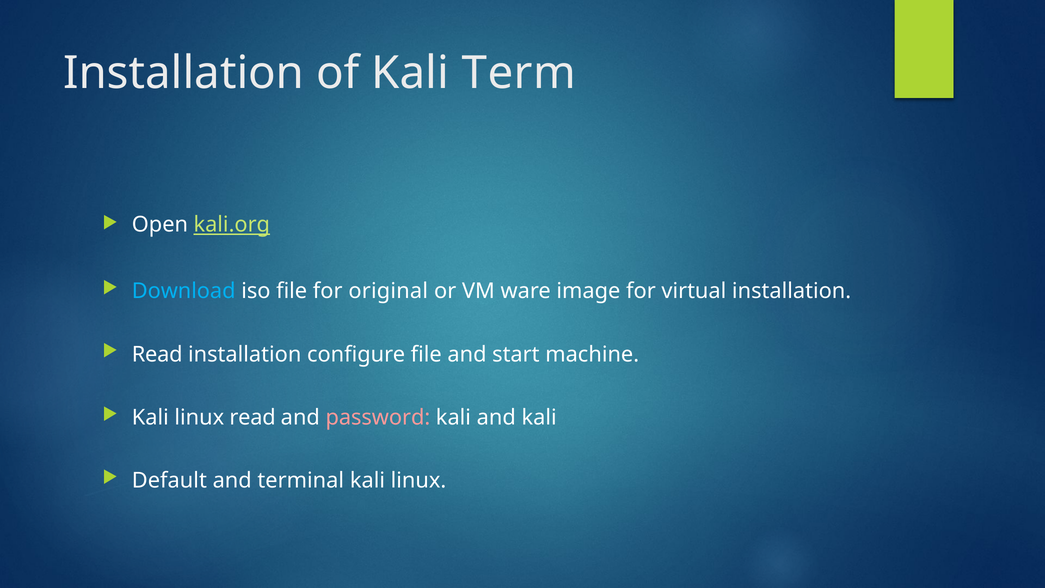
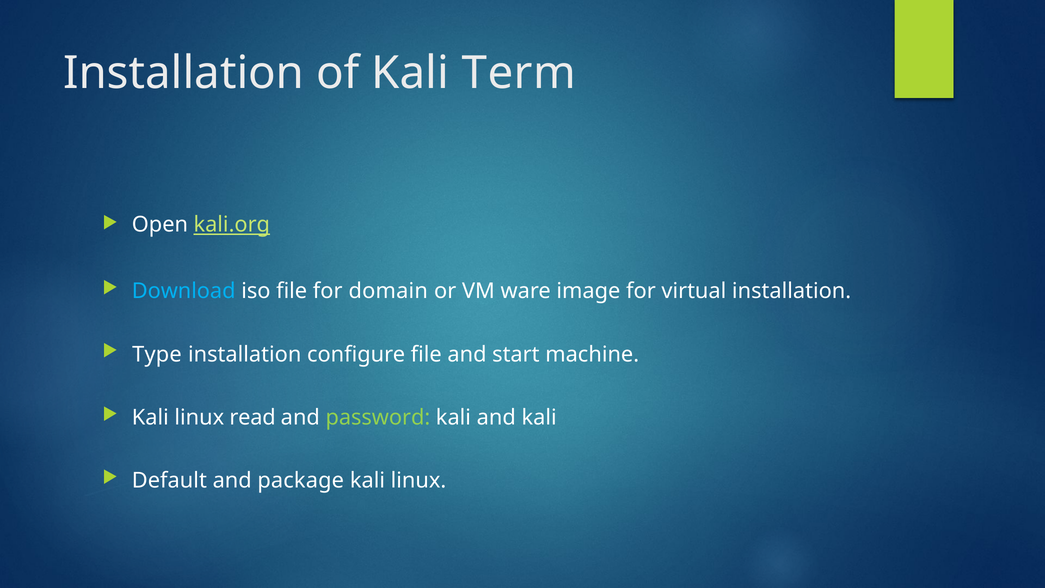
original: original -> domain (388, 291)
Read: Read -> Type (157, 354)
password colour: pink -> light green (378, 417)
terminal: terminal -> package (301, 481)
